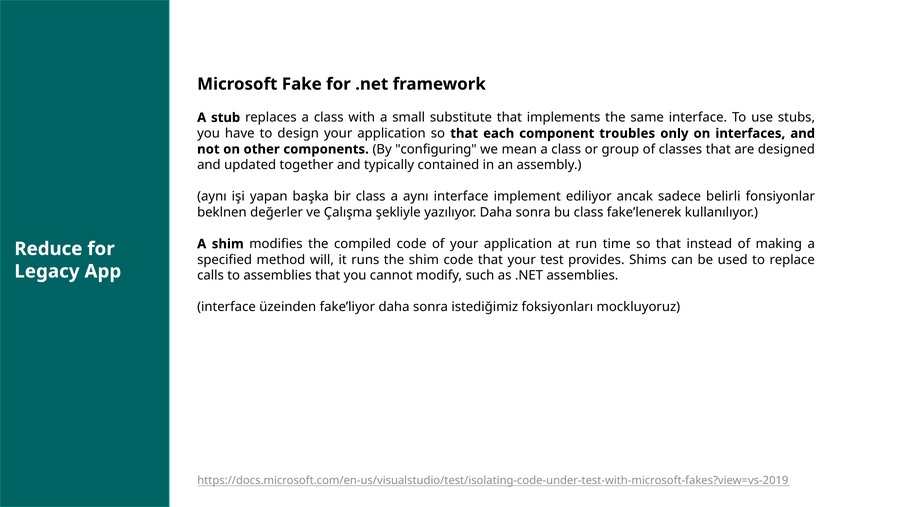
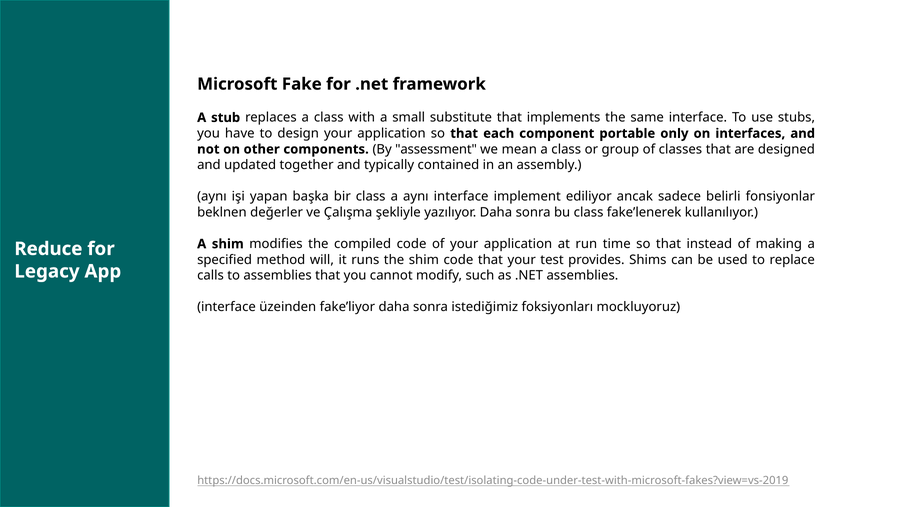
troubles: troubles -> portable (627, 133)
configuring: configuring -> assessment (436, 149)
